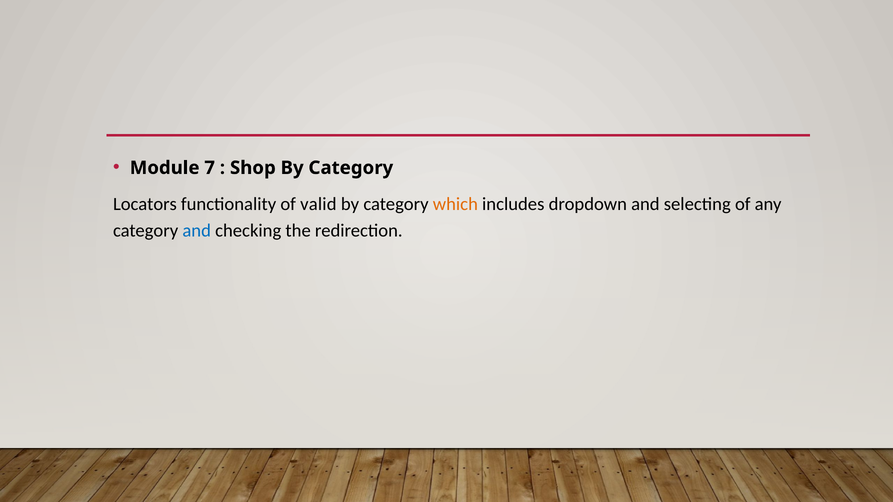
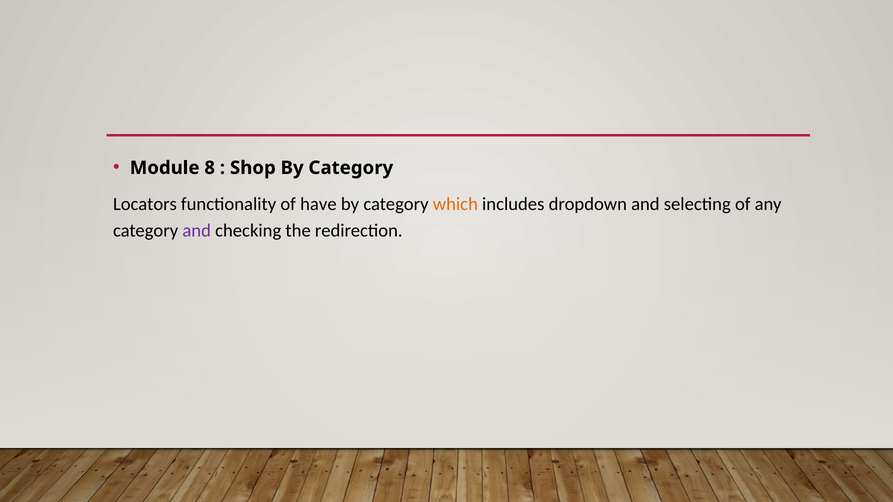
7: 7 -> 8 (210, 168)
valid: valid -> have (318, 204)
and colour: blue -> purple (197, 231)
